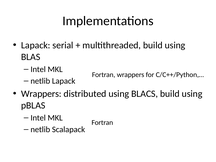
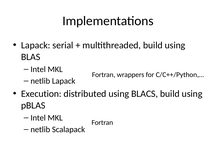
Wrappers: Wrappers -> Execution (41, 94)
